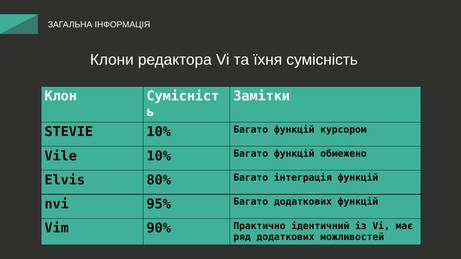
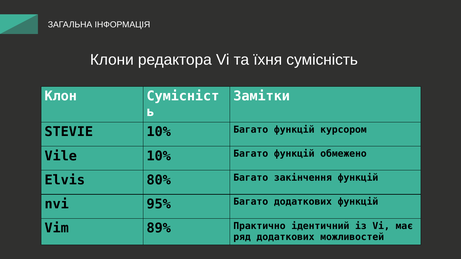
інтеграція: інтеграція -> закінчення (303, 178)
90%: 90% -> 89% (159, 228)
